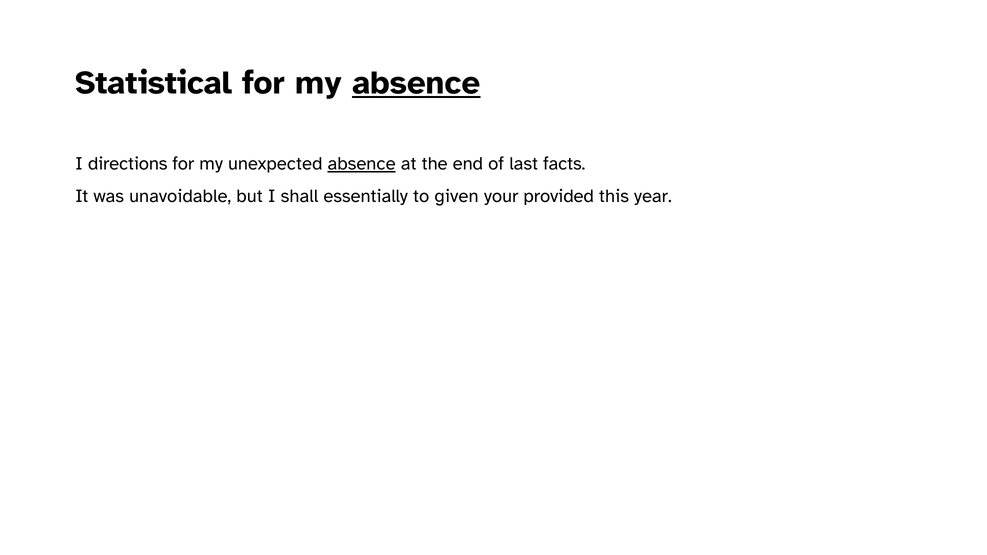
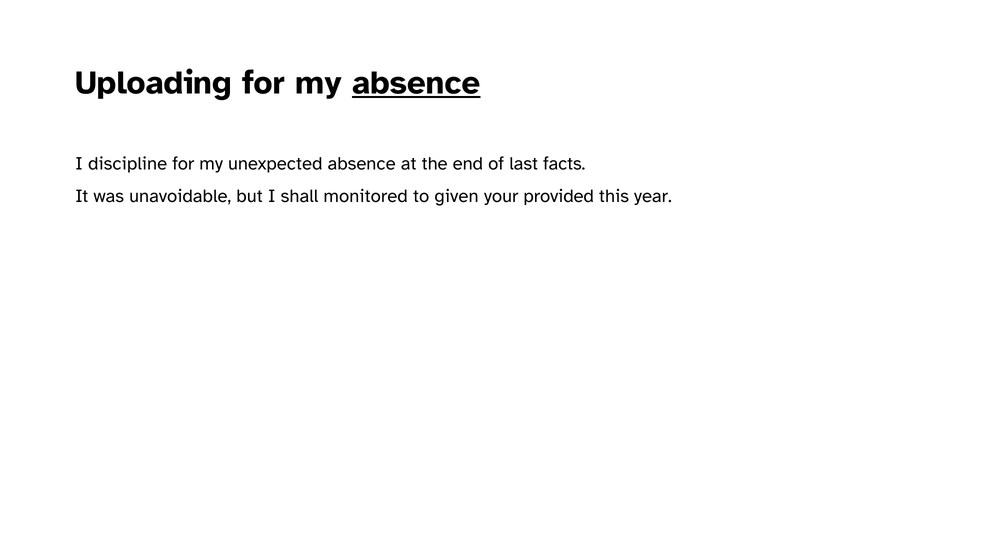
Statistical: Statistical -> Uploading (154, 83)
directions: directions -> discipline (128, 164)
absence underline: present -> none (362, 164)
essentially: essentially -> monitored (366, 196)
